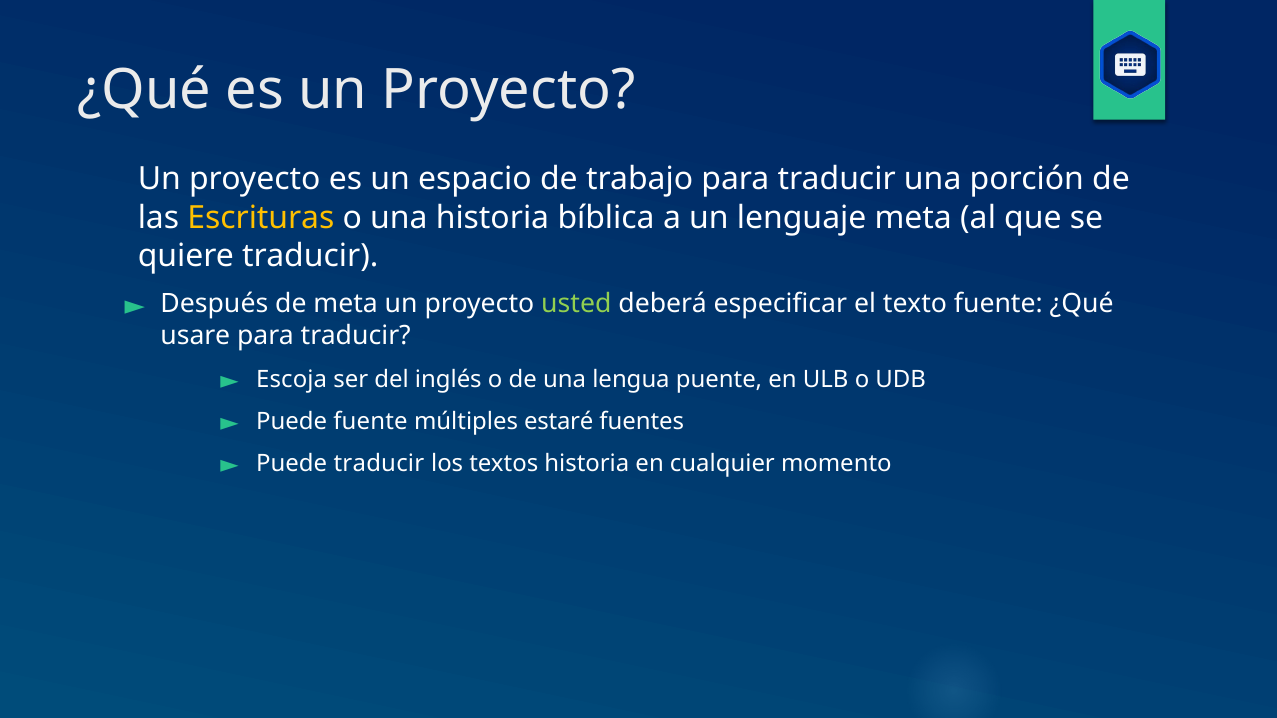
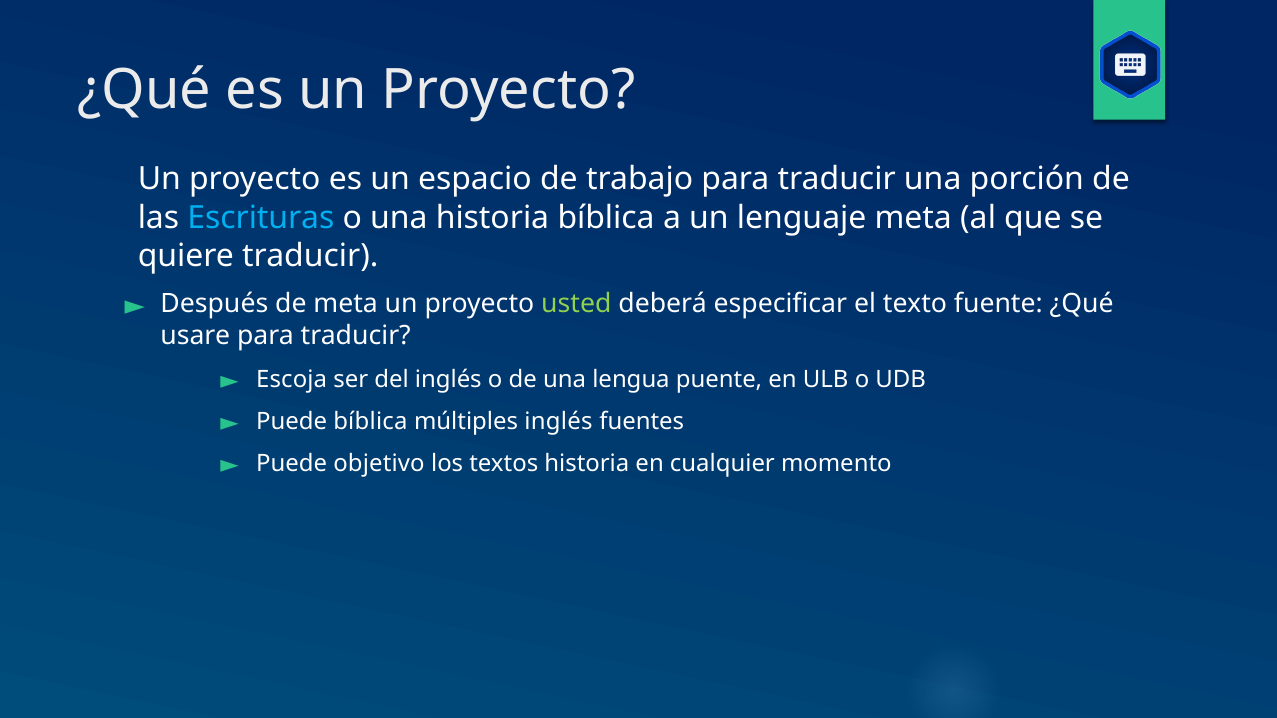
Escrituras colour: yellow -> light blue (261, 218)
Puede fuente: fuente -> bíblica (370, 422)
múltiples estaré: estaré -> inglés (559, 422)
Puede traducir: traducir -> objetivo (379, 464)
